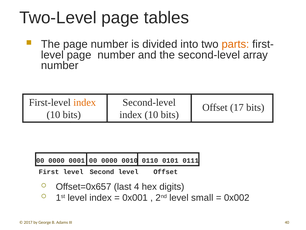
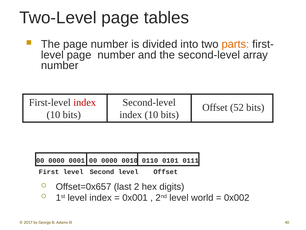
index colour: orange -> red (85, 102)
17: 17 -> 52 (237, 107)
4: 4 -> 2 (137, 186)
small: small -> world (202, 197)
